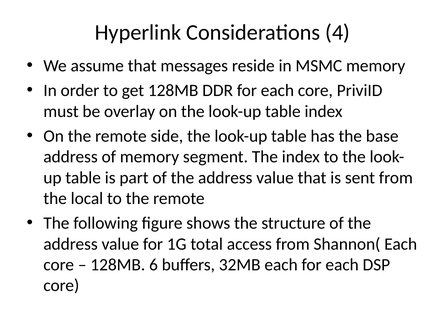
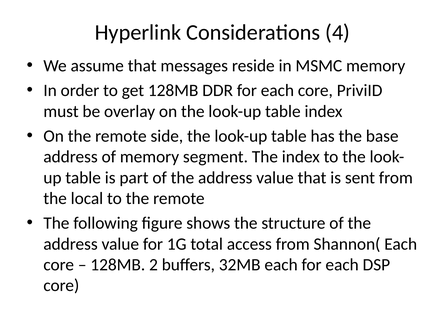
6: 6 -> 2 (153, 265)
